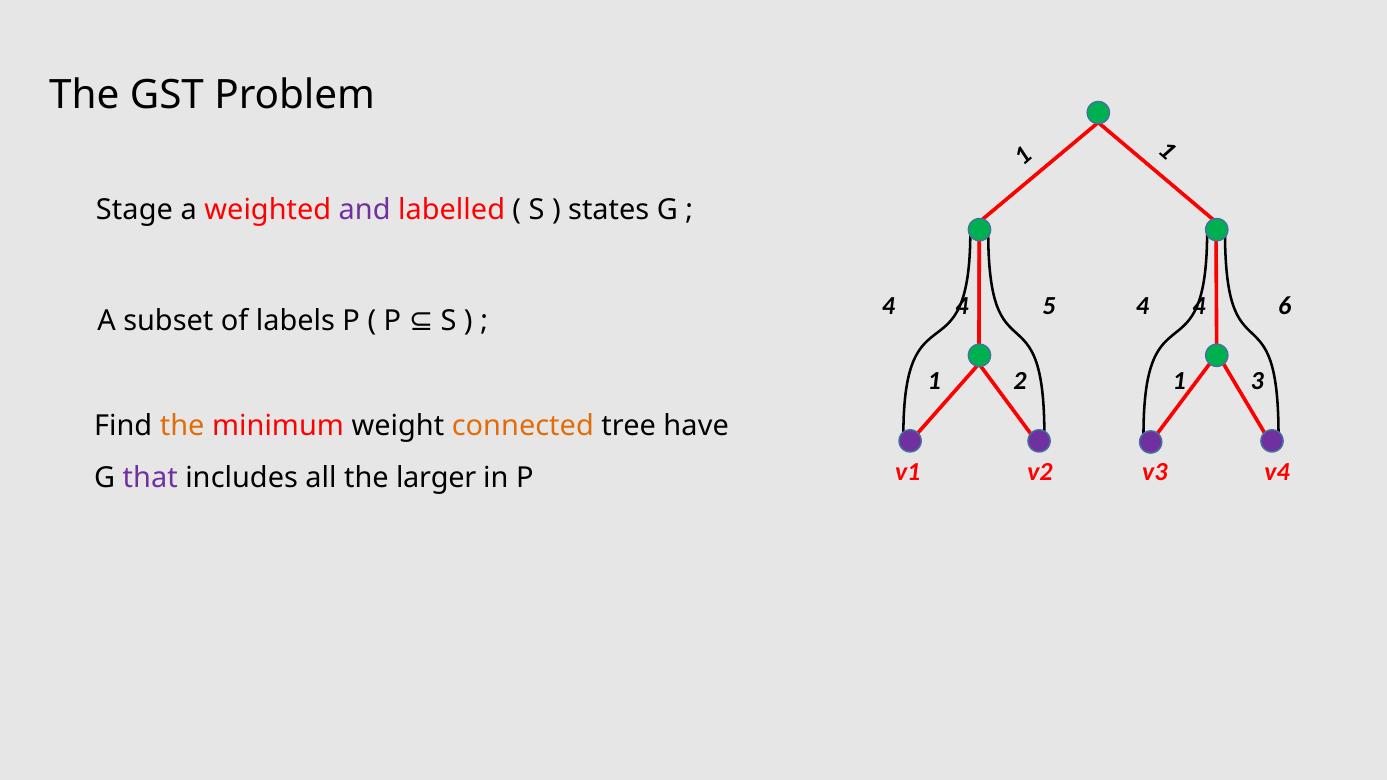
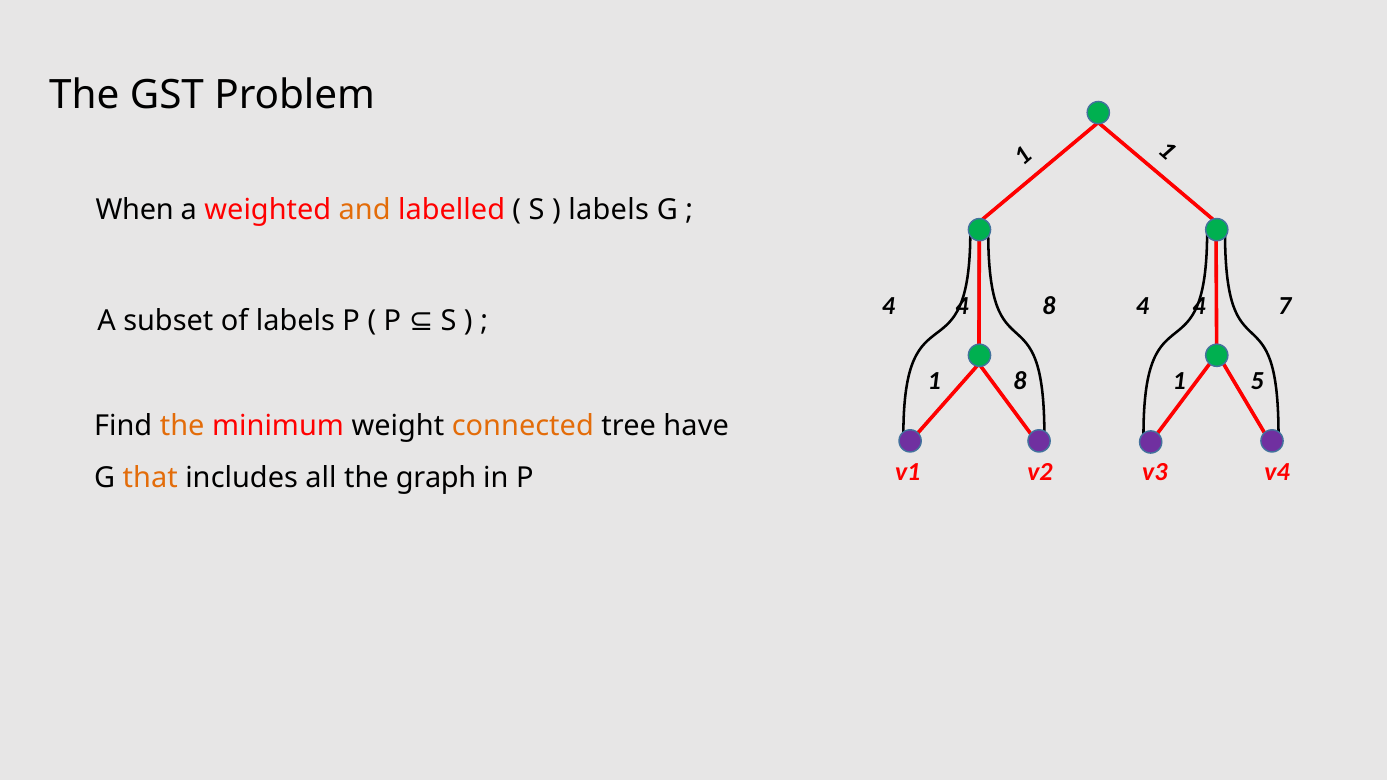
Stage: Stage -> When (135, 210)
and colour: purple -> orange (365, 210)
states: states -> labels (609, 210)
4 5: 5 -> 8 (1049, 306)
6: 6 -> 7 (1285, 306)
1 2: 2 -> 8 (1020, 381)
3: 3 -> 5 (1257, 381)
that colour: purple -> orange (150, 478)
larger: larger -> graph (436, 478)
